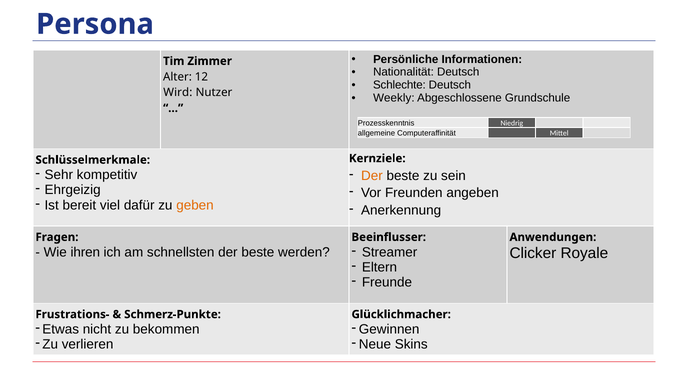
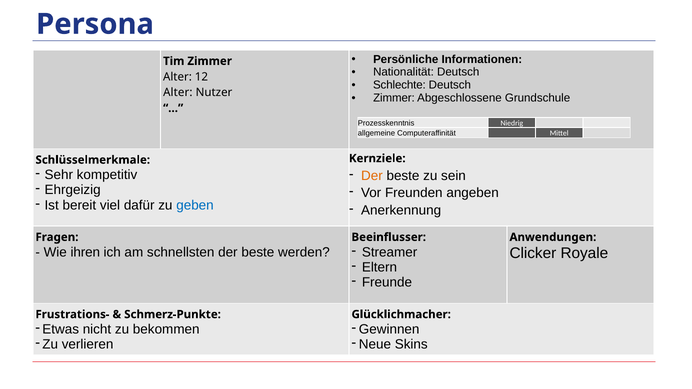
Wird: Wird -> Alter (178, 93)
Weekly: Weekly -> Zimmer (394, 98)
geben colour: orange -> blue (195, 205)
